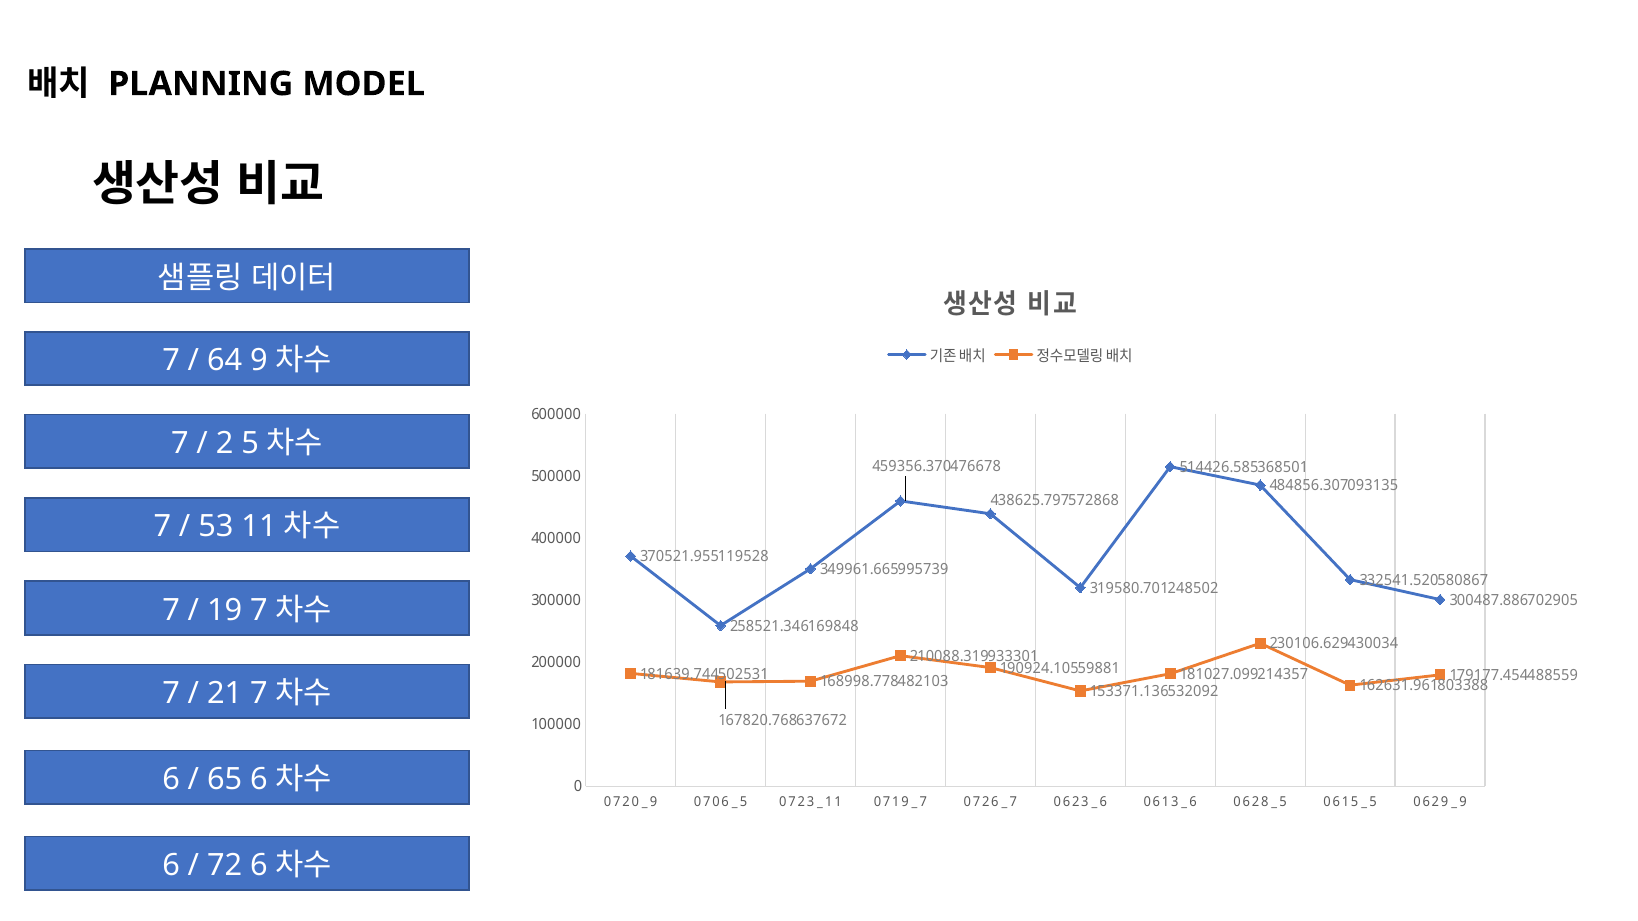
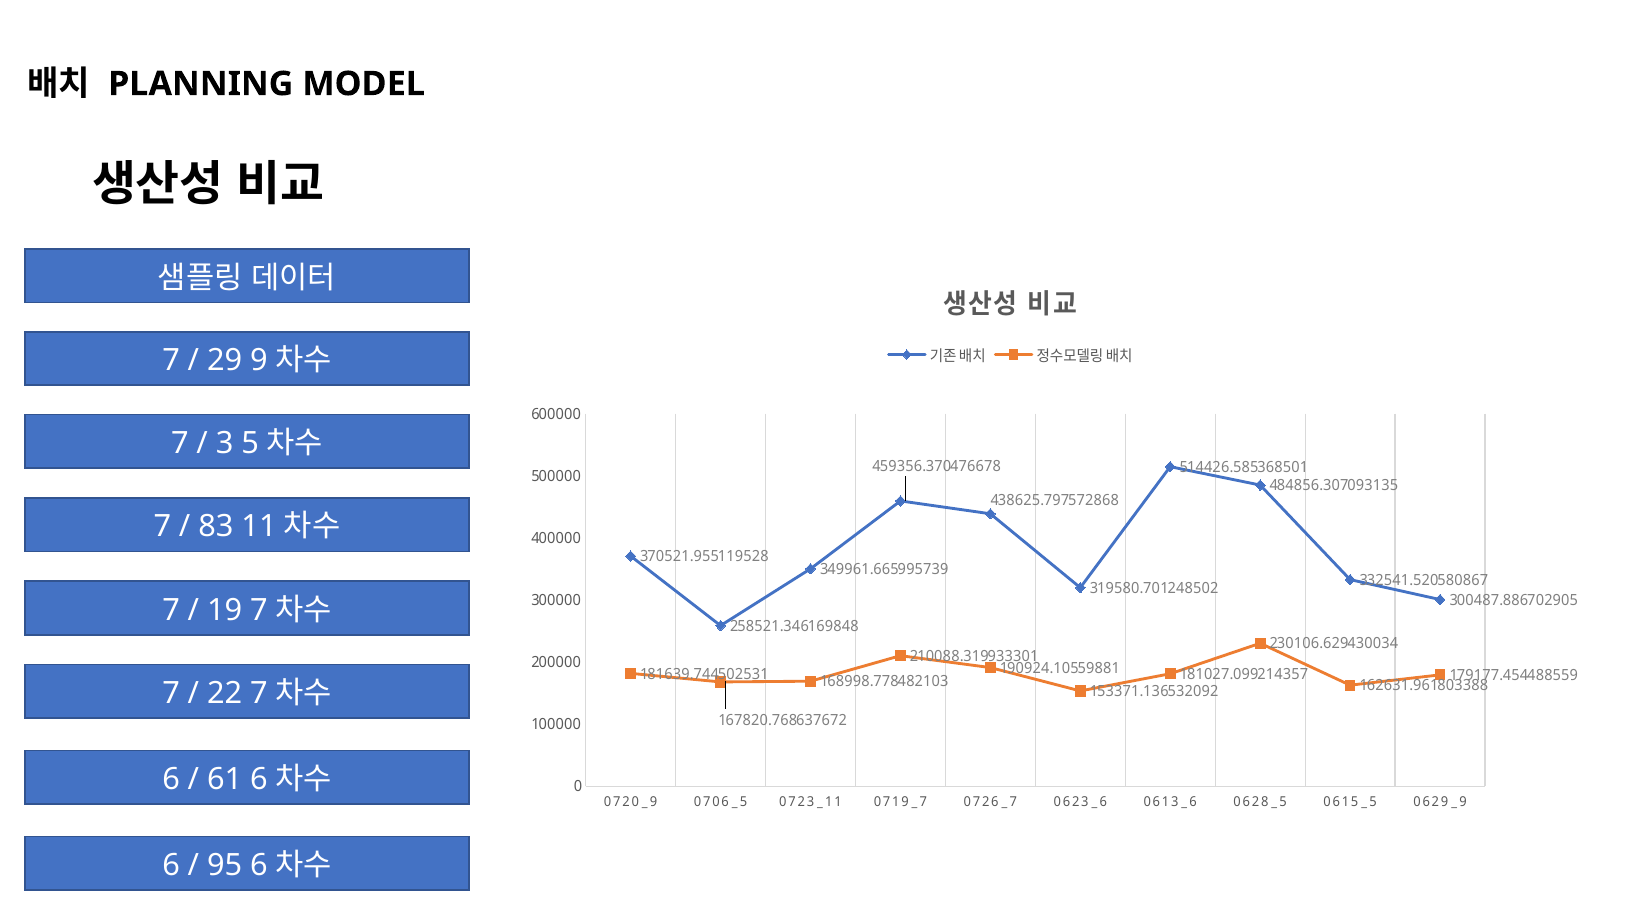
64: 64 -> 29 (225, 361)
2: 2 -> 3 (225, 444)
53: 53 -> 83 (216, 527)
21: 21 -> 22 (225, 694)
65: 65 -> 61 (225, 780)
72: 72 -> 95 (225, 866)
